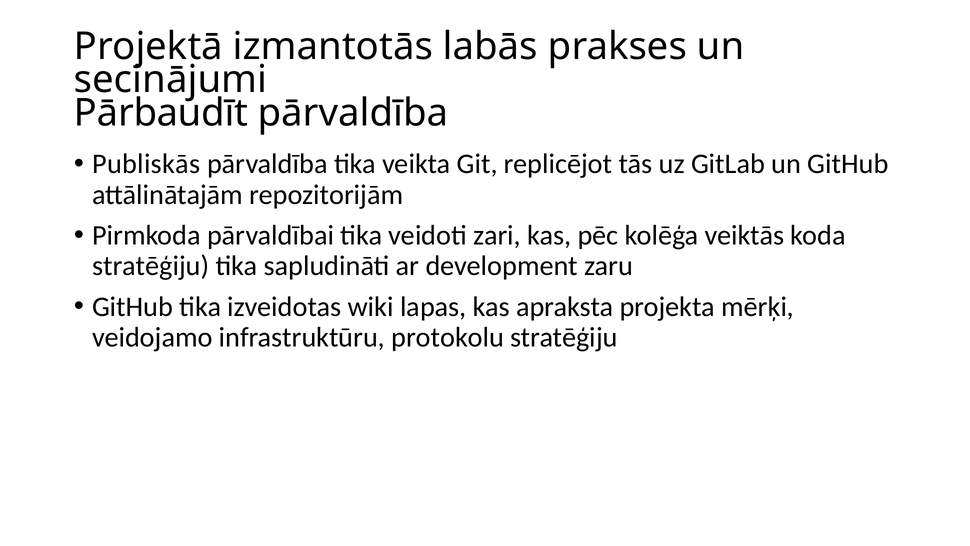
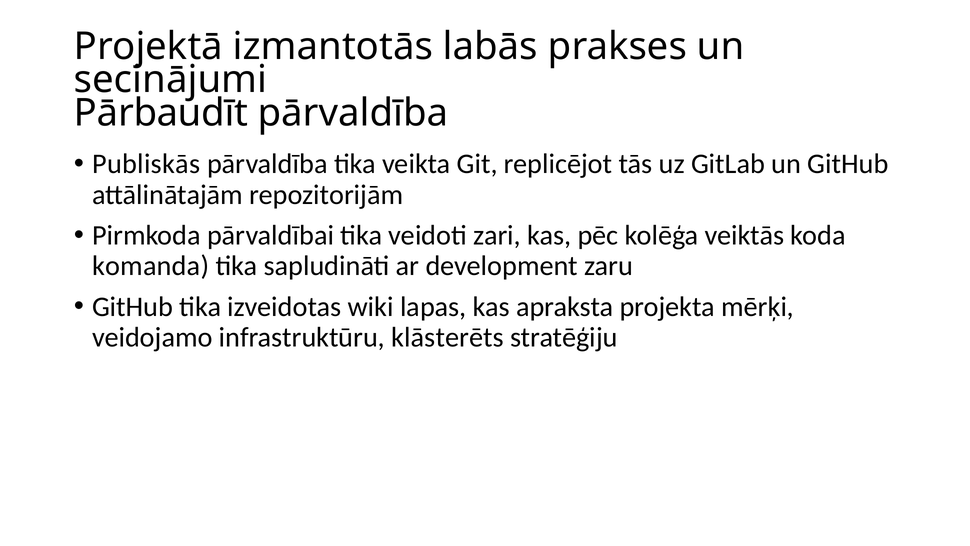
stratēģiju: stratēģiju -> komanda (151, 266)
protokolu: protokolu -> klāsterēts (448, 337)
